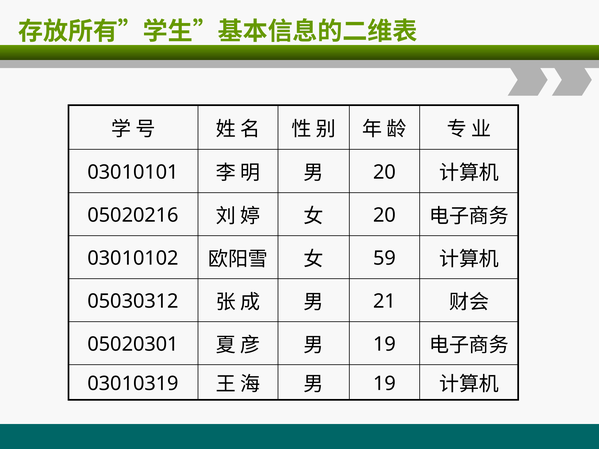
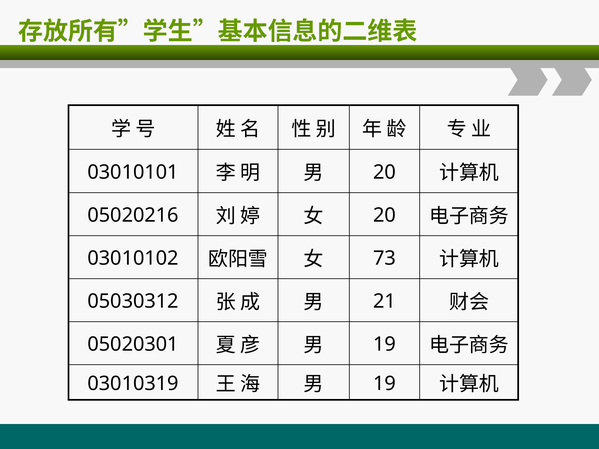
59: 59 -> 73 (384, 258)
